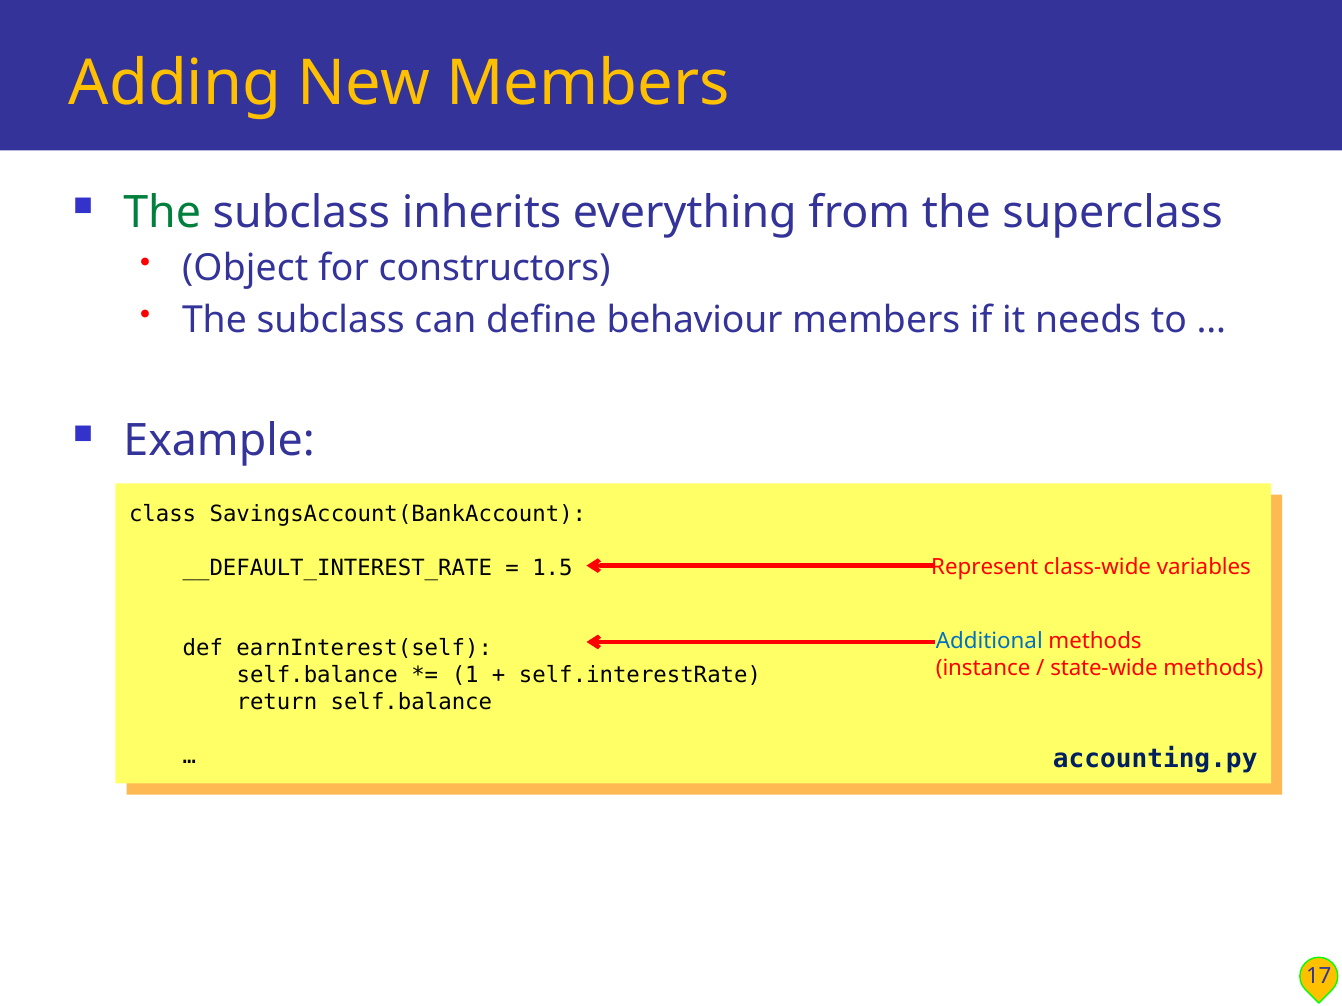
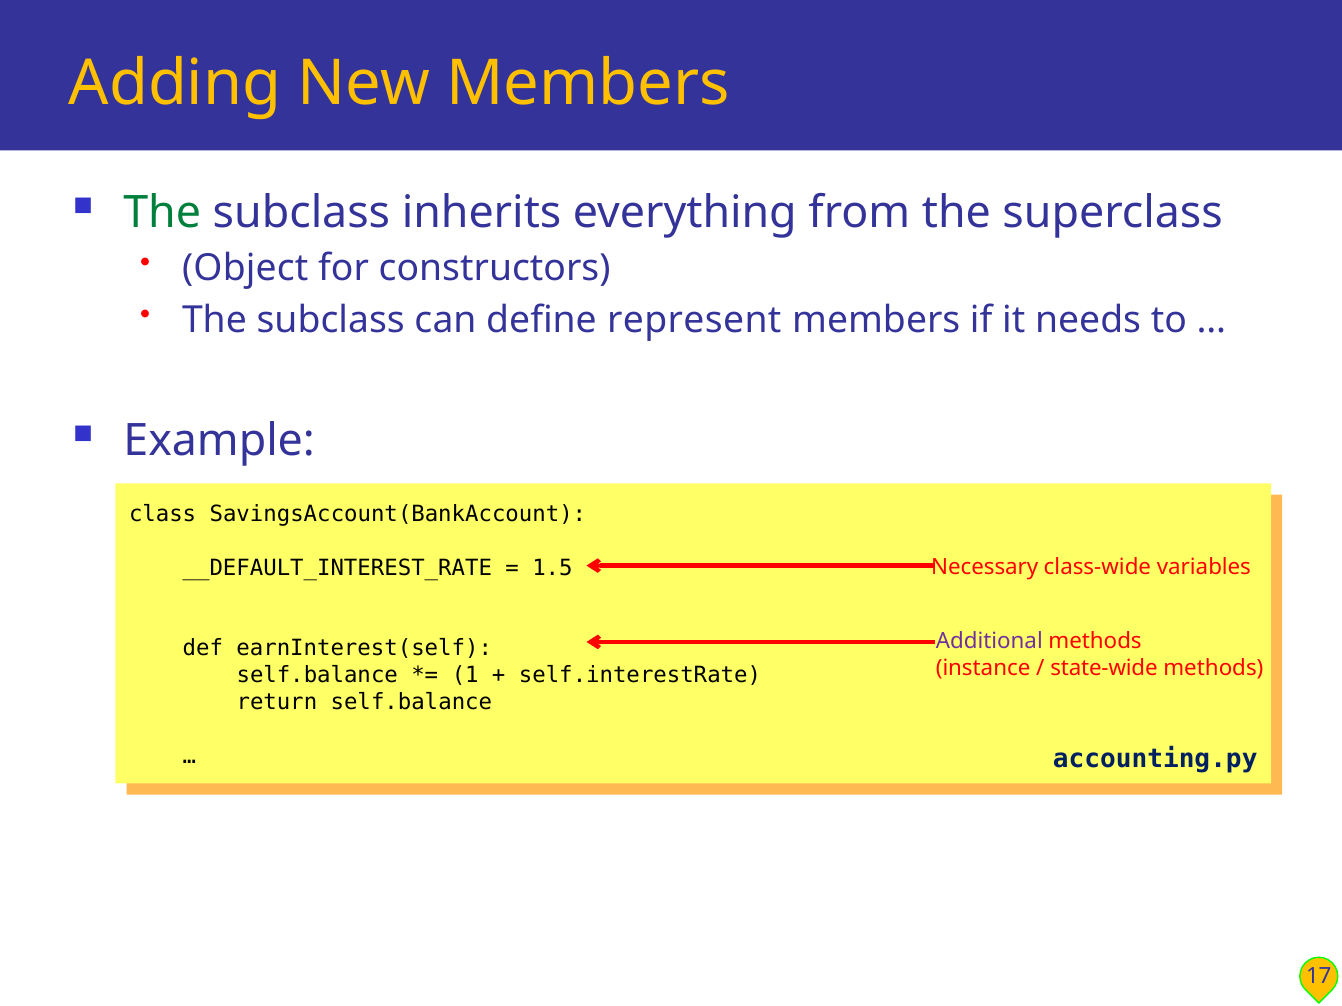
behaviour: behaviour -> represent (694, 321)
Represent: Represent -> Necessary (985, 567)
Additional colour: blue -> purple (989, 641)
